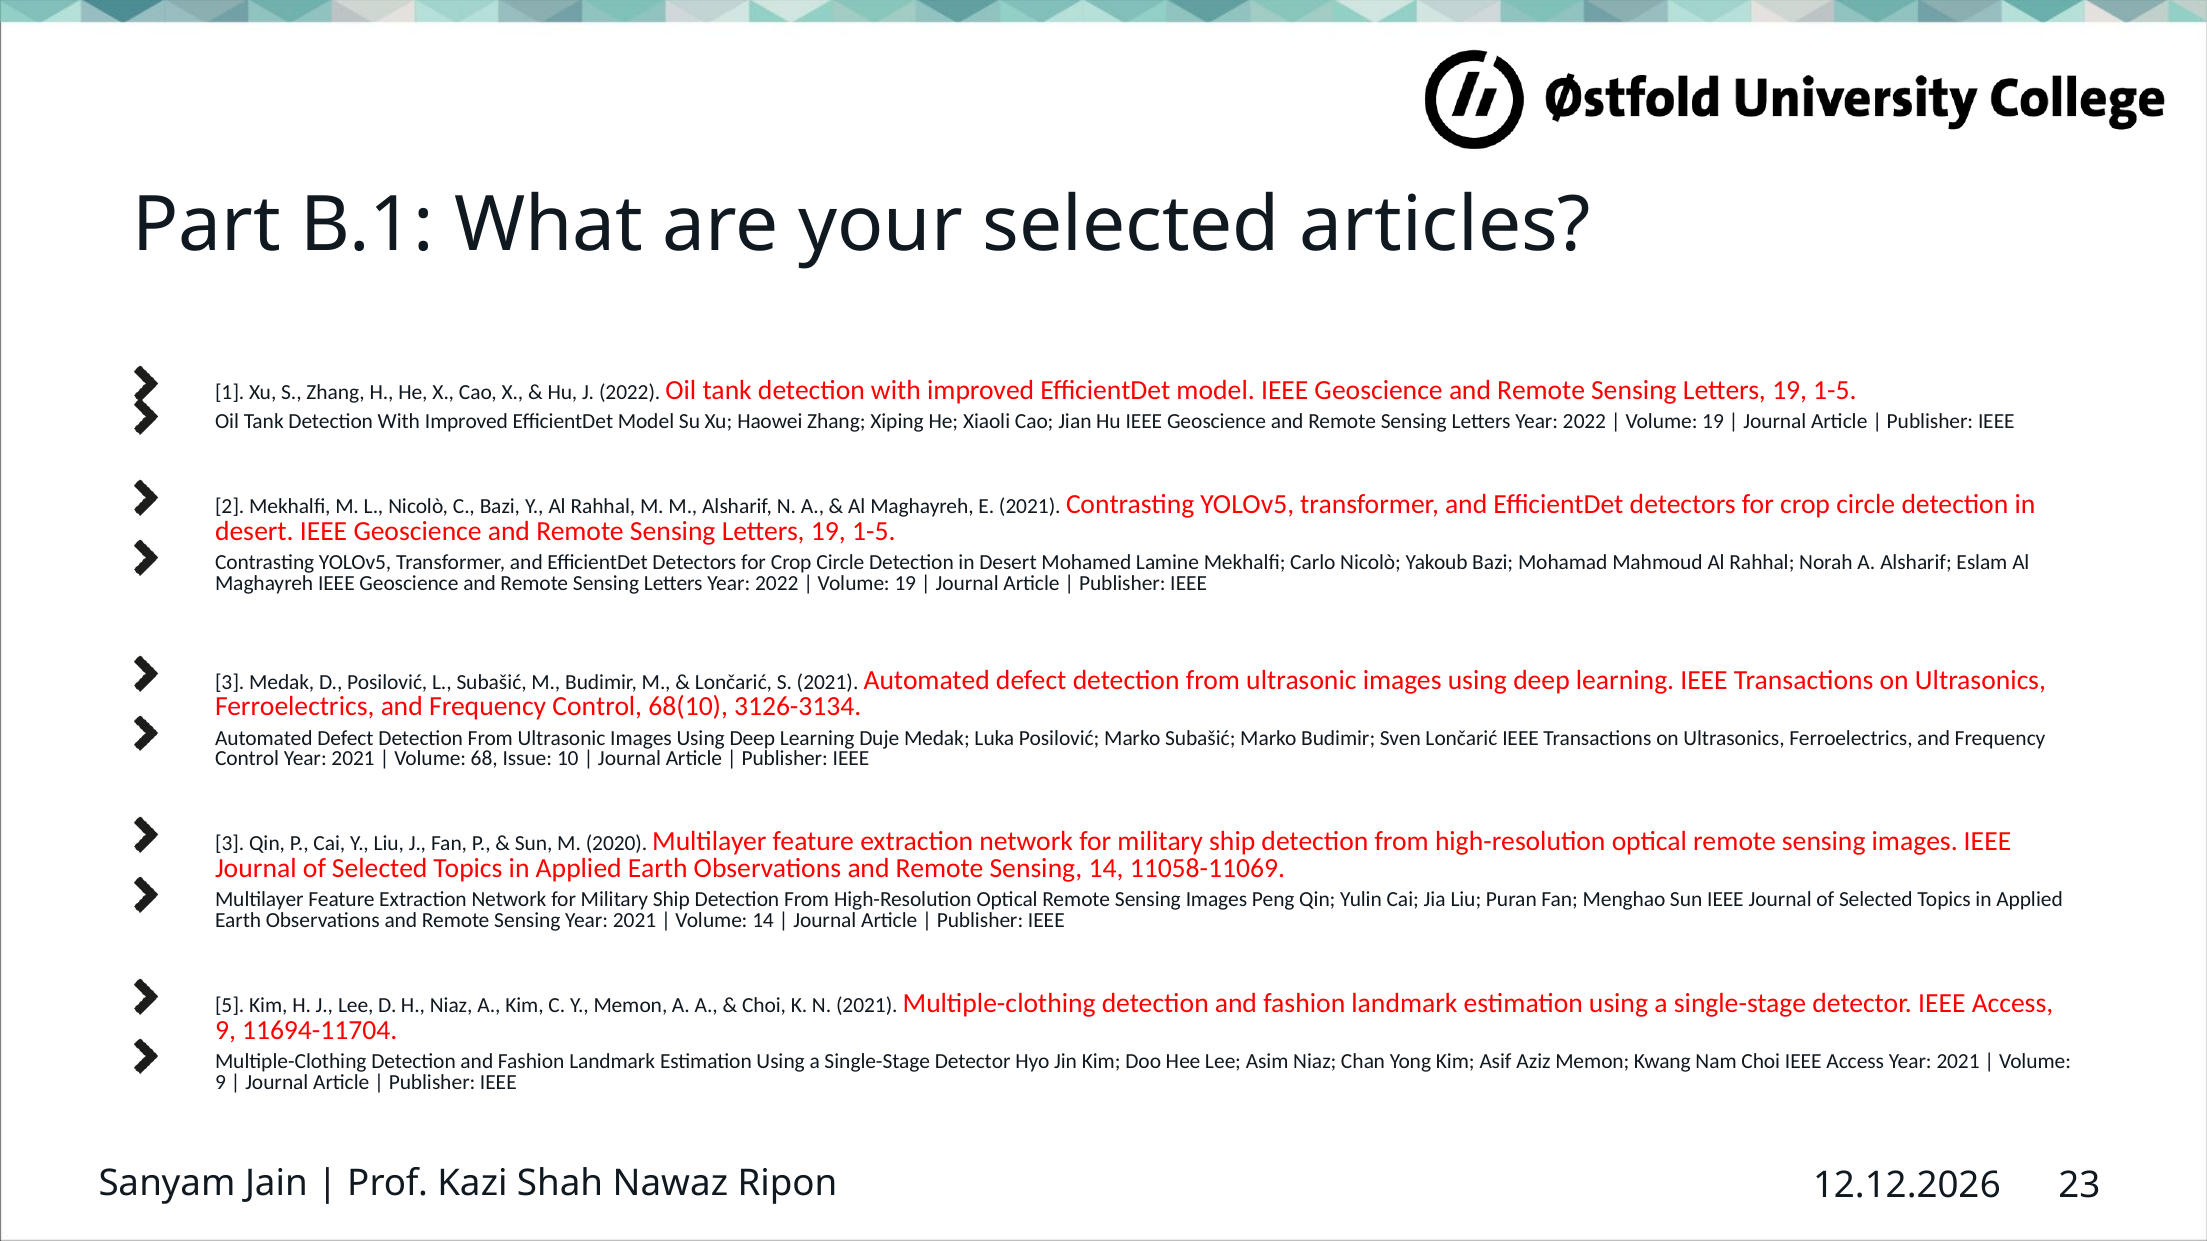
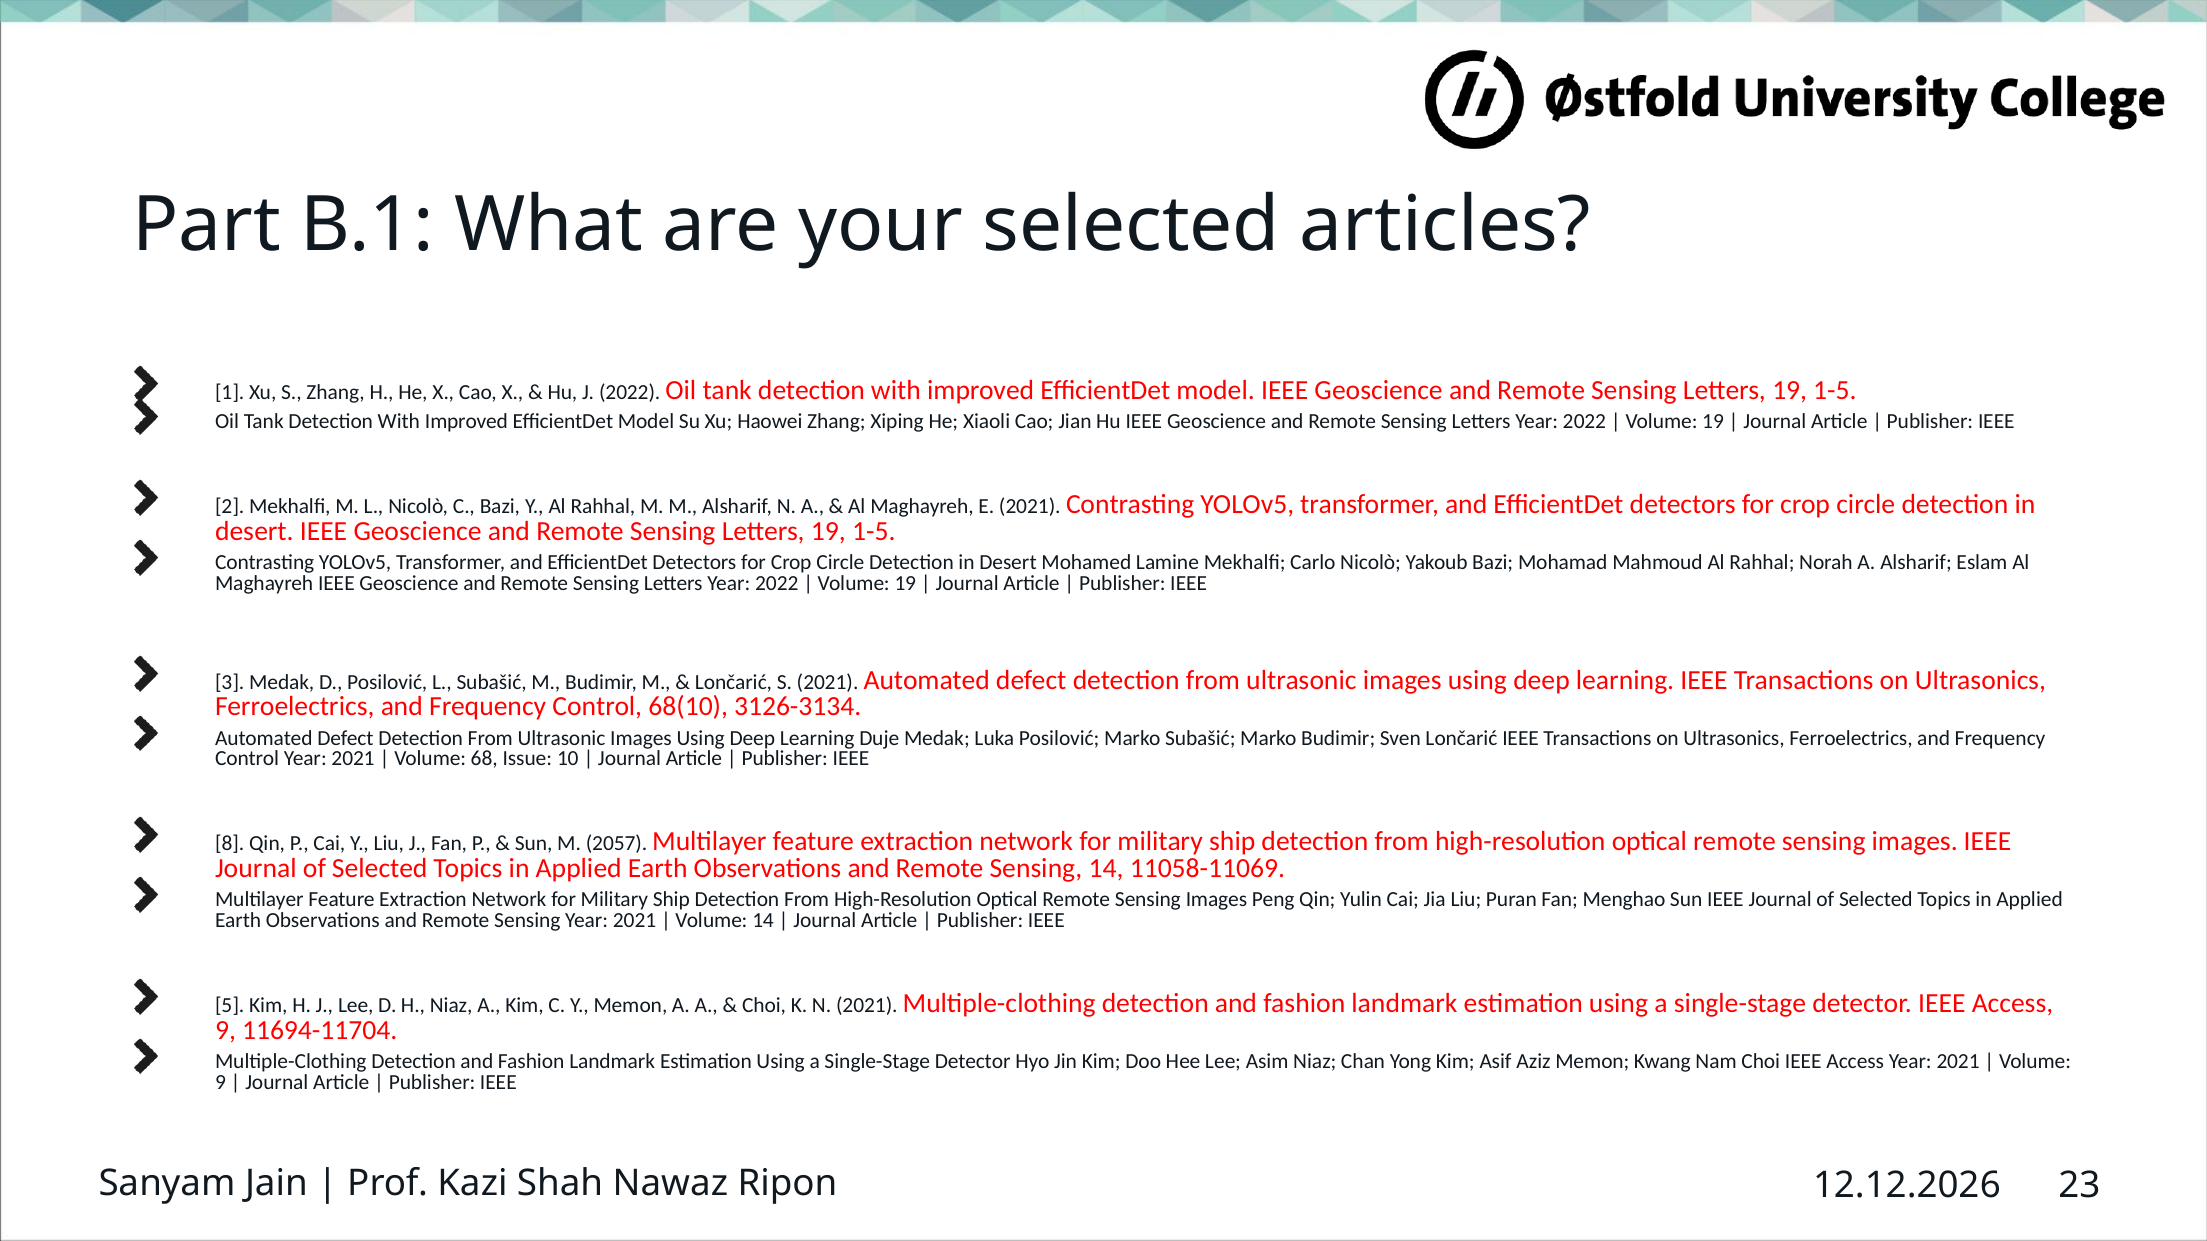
3: 3 -> 8 (230, 844)
2020: 2020 -> 2057 (616, 844)
